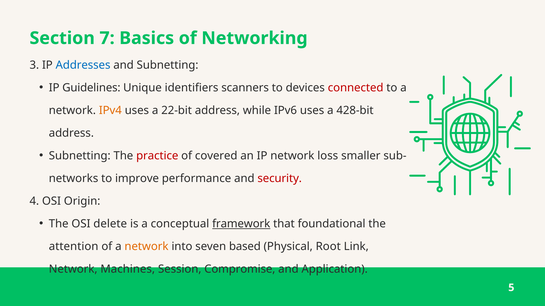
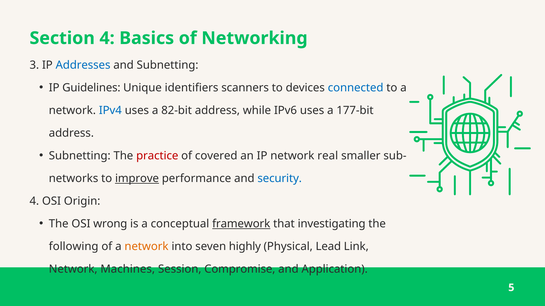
Section 7: 7 -> 4 (107, 38)
connected colour: red -> blue (356, 88)
IPv4 colour: orange -> blue (110, 111)
22-bit: 22-bit -> 82-bit (177, 111)
428-bit: 428-bit -> 177-bit (355, 111)
loss: loss -> real (328, 156)
improve underline: none -> present (137, 179)
security colour: red -> blue (280, 179)
delete: delete -> wrong (110, 224)
foundational: foundational -> investigating (332, 224)
attention: attention -> following (74, 247)
based: based -> highly (245, 247)
Root: Root -> Lead (328, 247)
